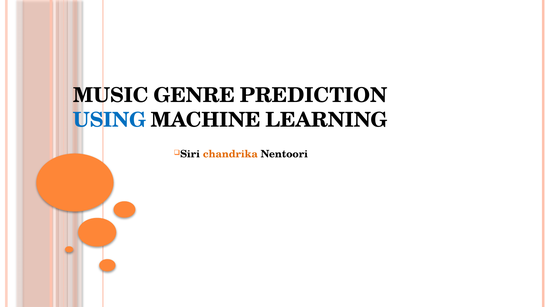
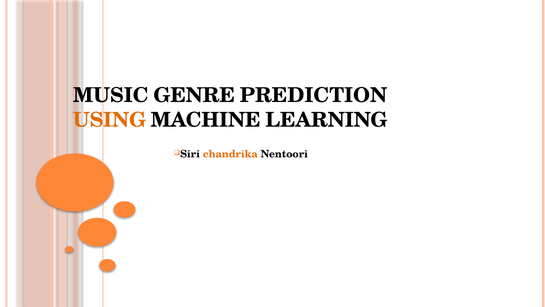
USING colour: blue -> orange (110, 120)
